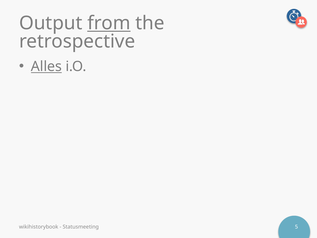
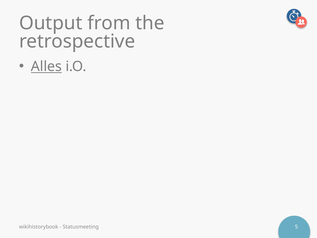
from underline: present -> none (109, 23)
